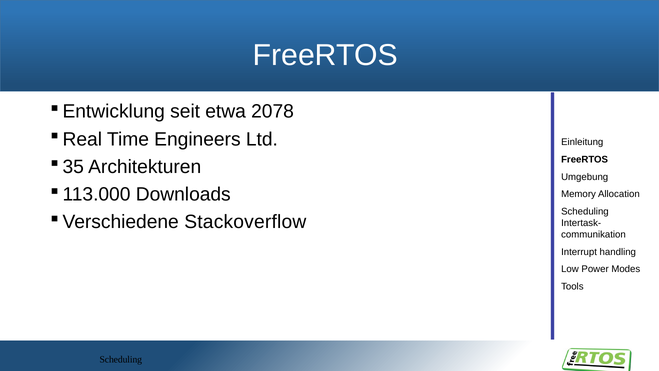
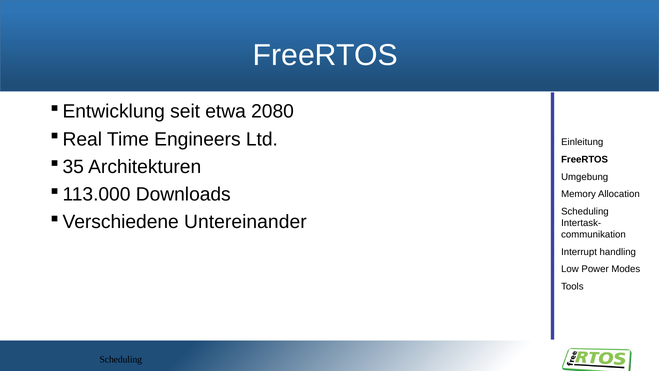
2078: 2078 -> 2080 (273, 111)
Stackoverflow: Stackoverflow -> Untereinander (245, 222)
